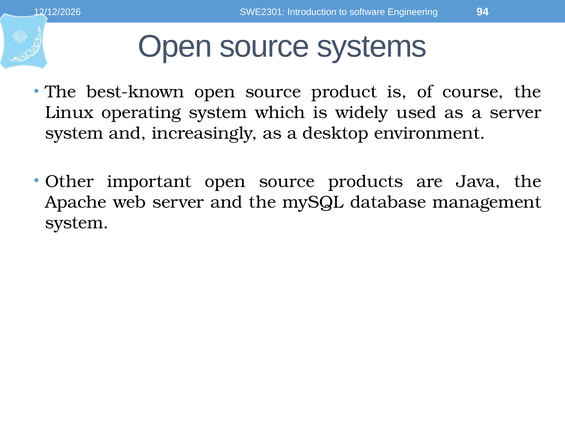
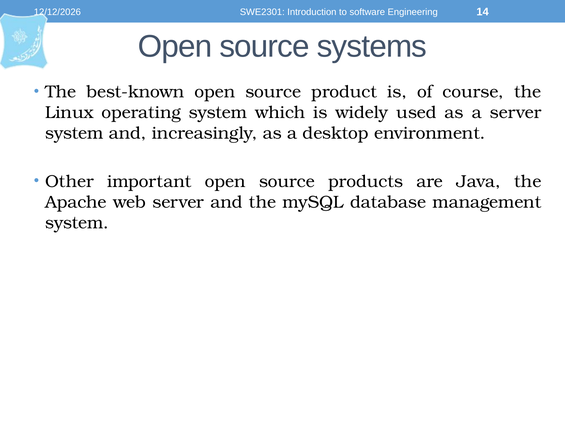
94: 94 -> 14 (483, 12)
